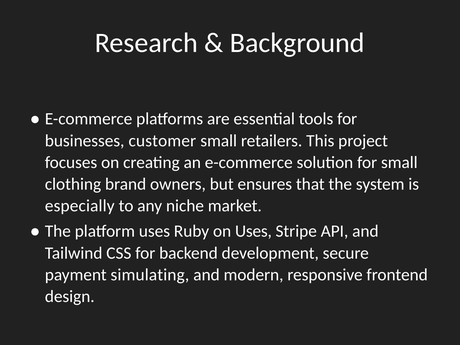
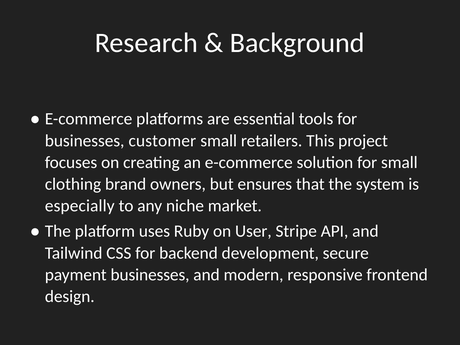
on Uses: Uses -> User (253, 231)
payment simulating: simulating -> businesses (150, 275)
